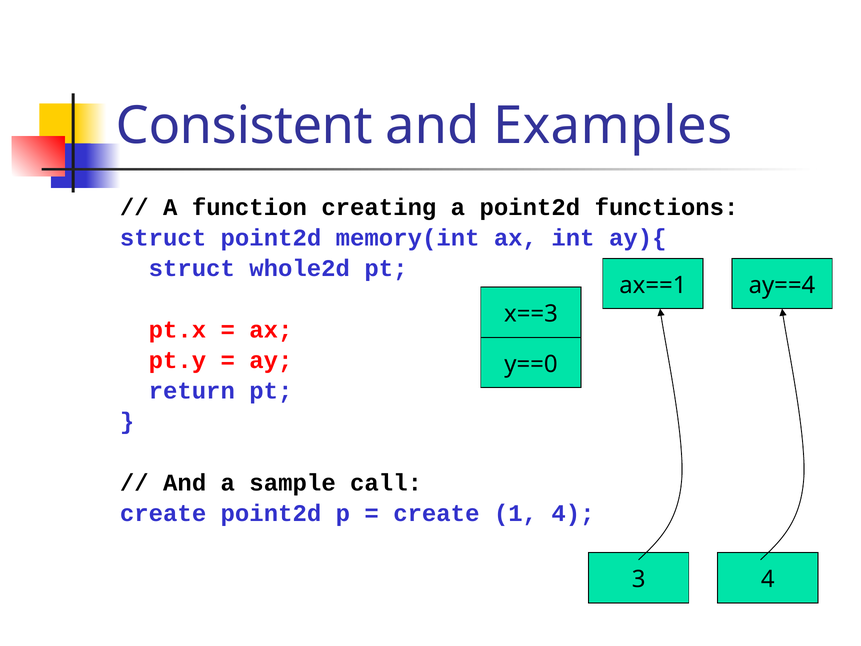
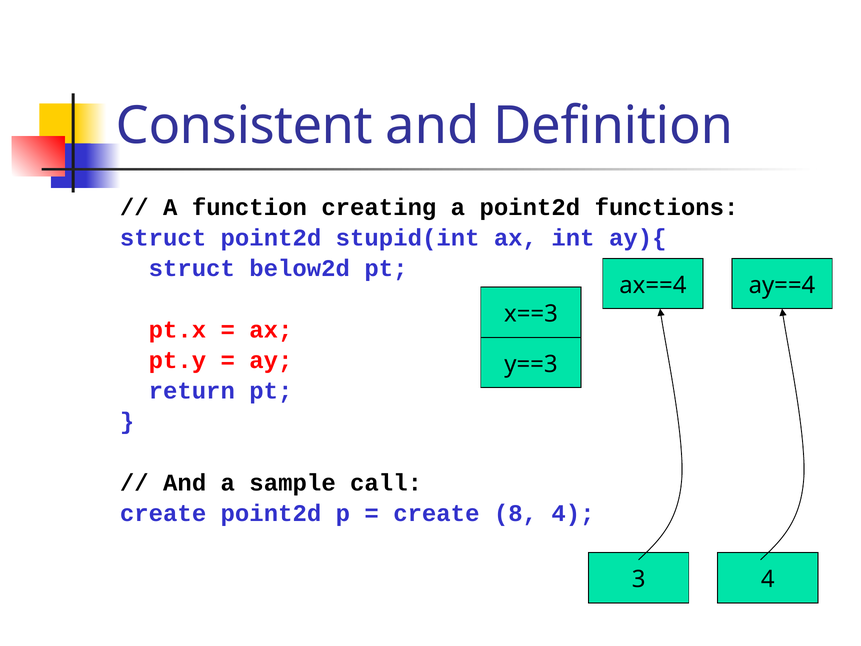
Examples: Examples -> Definition (613, 126)
memory(int: memory(int -> stupid(int (408, 238)
whole2d: whole2d -> below2d (300, 268)
ax==1: ax==1 -> ax==4 (653, 285)
y==0: y==0 -> y==3 (531, 364)
1: 1 -> 8 (515, 513)
